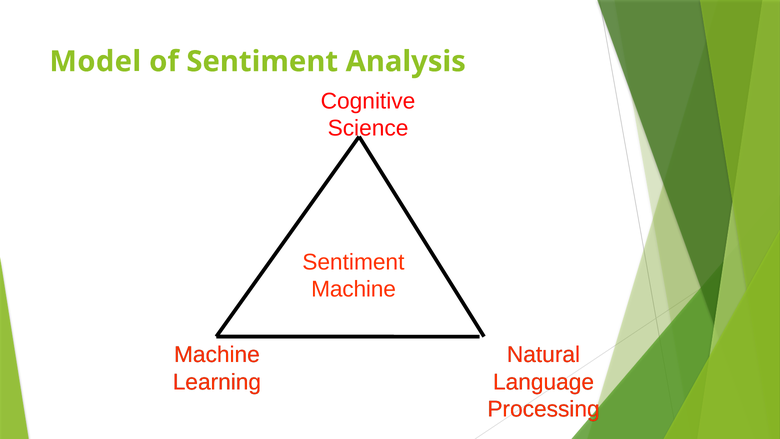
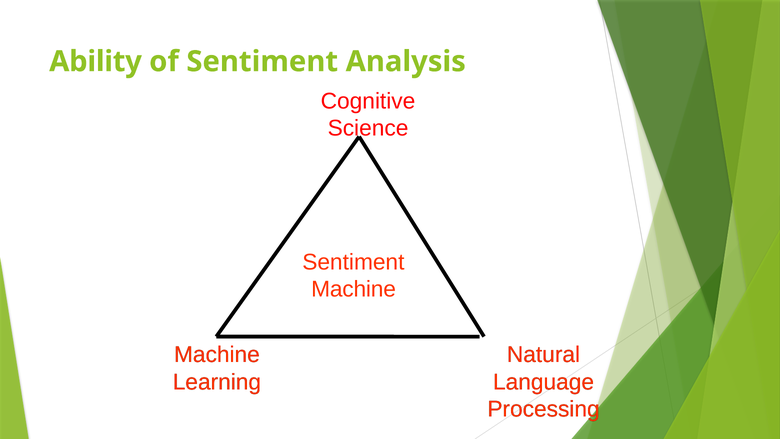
Model: Model -> Ability (96, 62)
